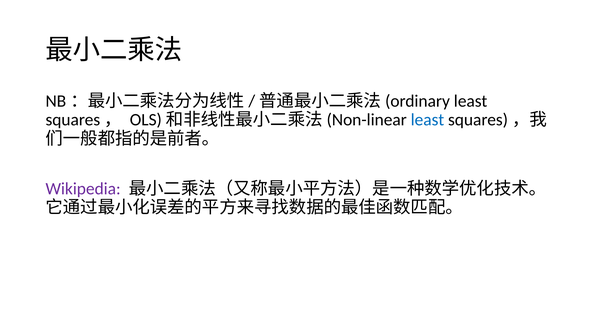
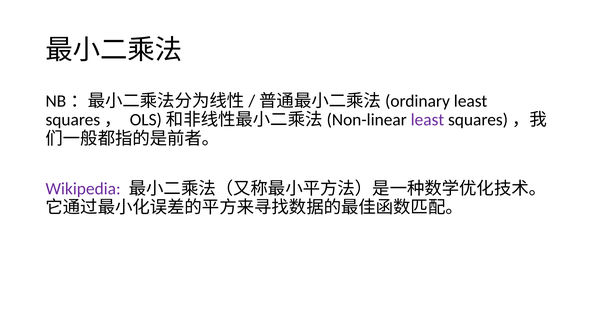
least colour: blue -> purple (427, 120)
